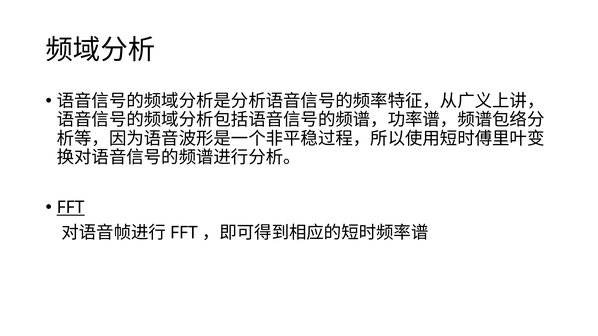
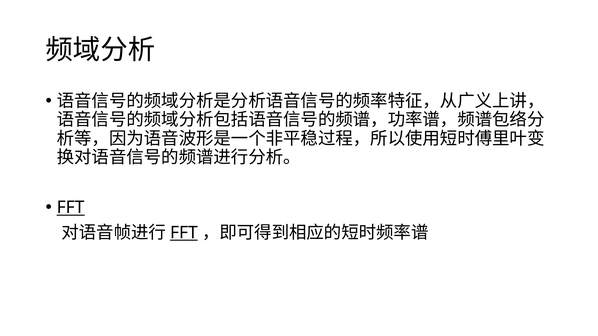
FFT underline: none -> present (184, 233)
